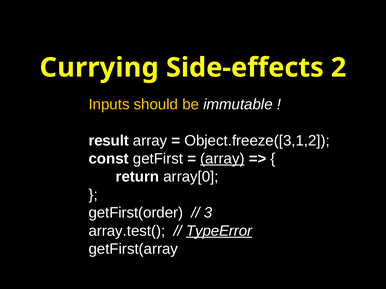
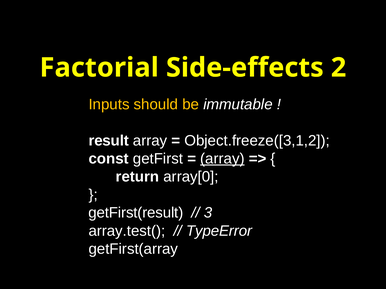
Currying: Currying -> Factorial (99, 68)
getFirst(order: getFirst(order -> getFirst(result (136, 213)
TypeError underline: present -> none (219, 231)
